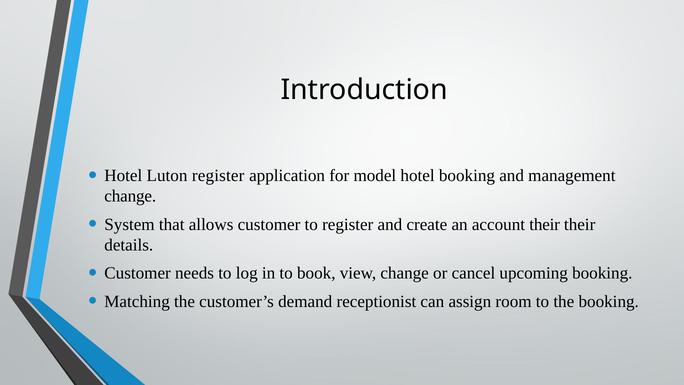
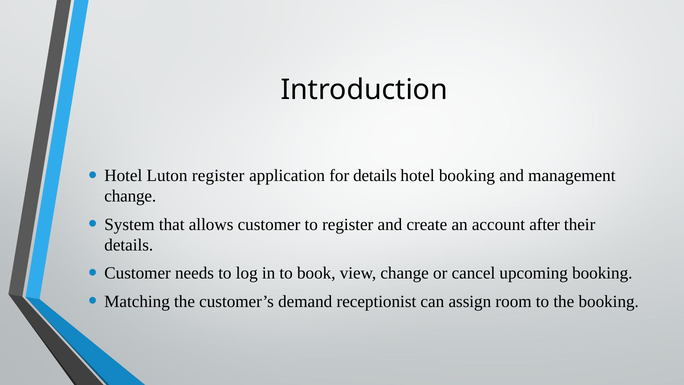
for model: model -> details (375, 176)
account their: their -> after (545, 224)
